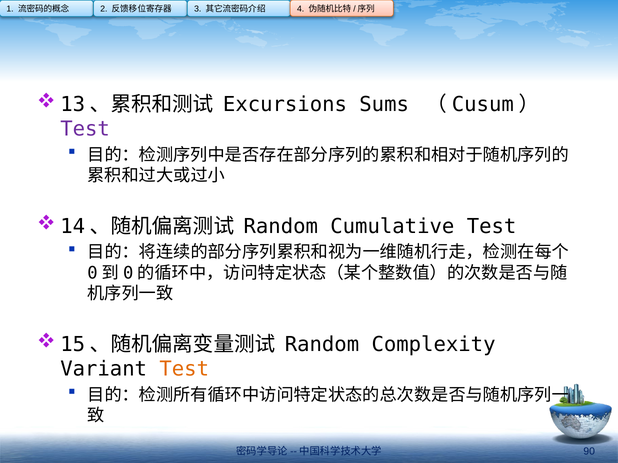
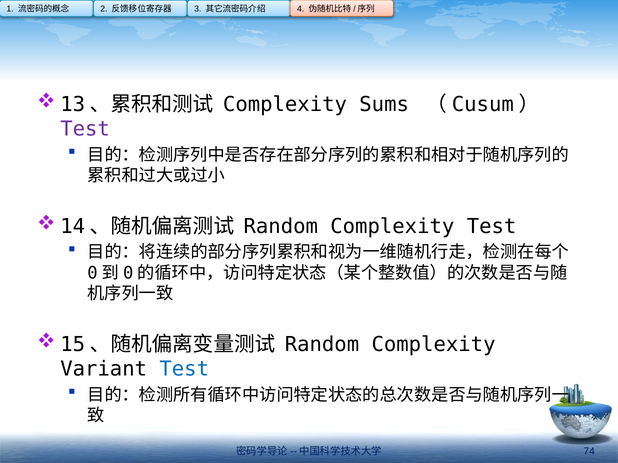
Excursions: Excursions -> Complexity (285, 104)
Cumulative: Cumulative -> Complexity (392, 227)
Test colour: orange -> blue (184, 370)
90: 90 -> 74 (589, 452)
